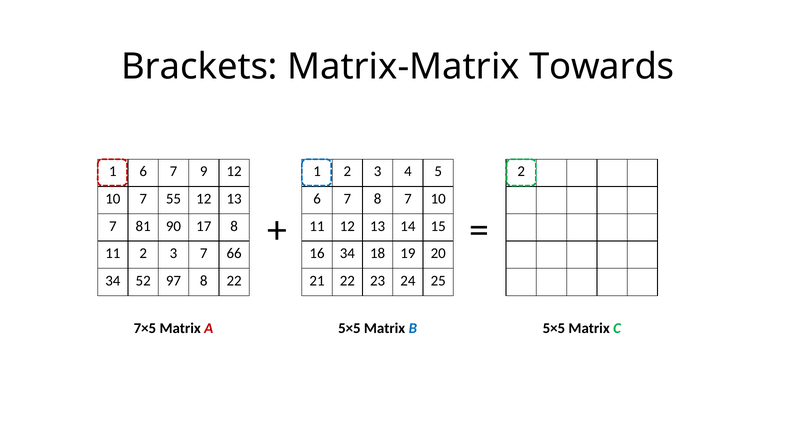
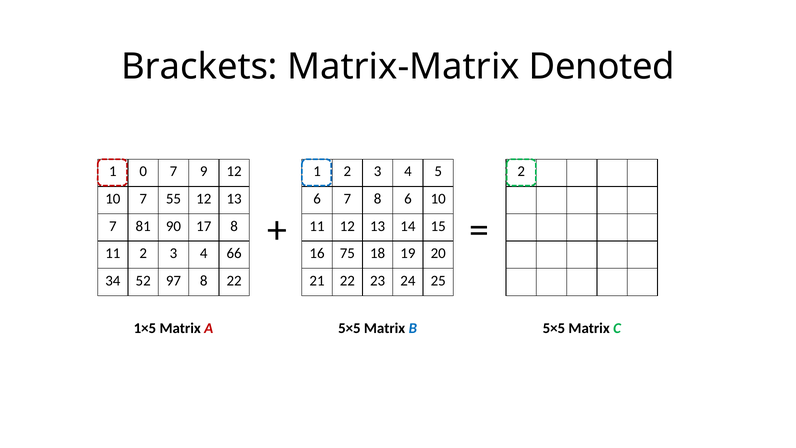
Towards: Towards -> Denoted (602, 67)
1 6: 6 -> 0 (143, 171)
8 7: 7 -> 6 (408, 199)
11 2 3 7: 7 -> 4 (204, 253)
16 34: 34 -> 75 (347, 253)
7×5: 7×5 -> 1×5 (145, 328)
